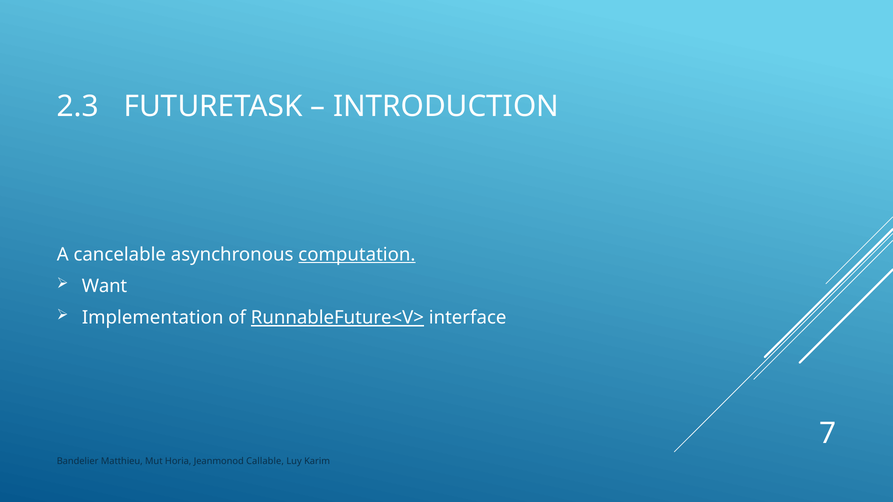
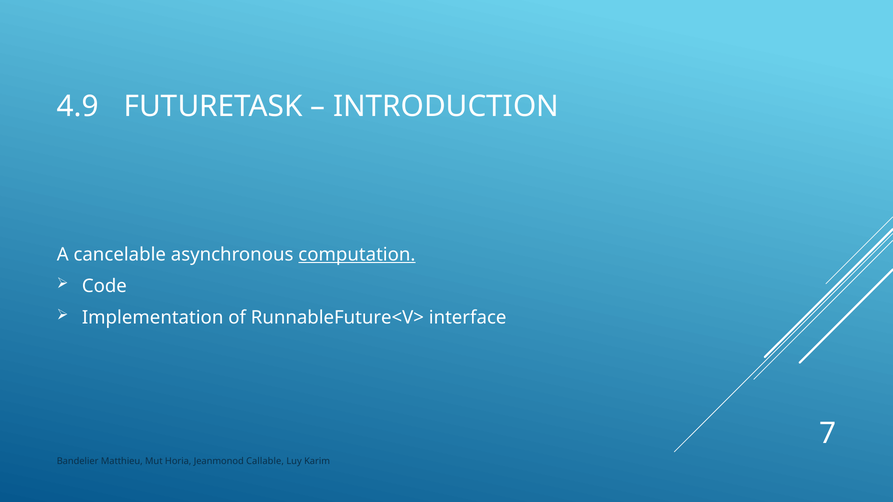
2.3: 2.3 -> 4.9 (78, 107)
Want: Want -> Code (104, 286)
RunnableFuture<V> underline: present -> none (337, 318)
